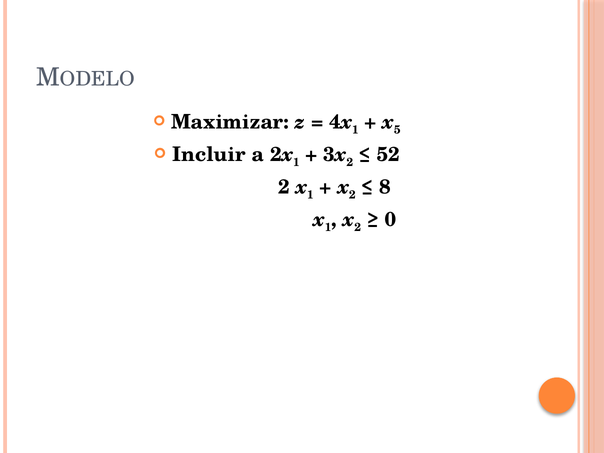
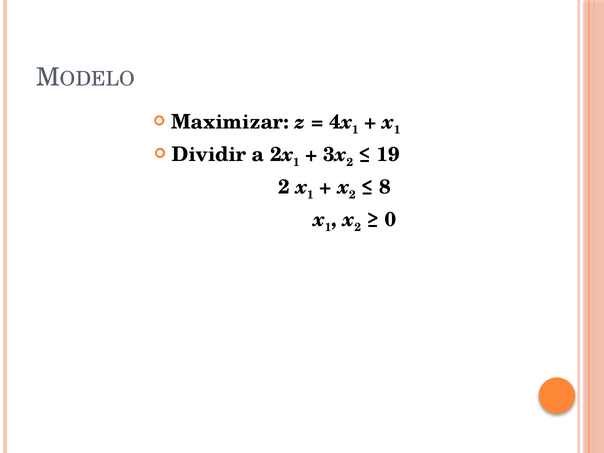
5: 5 -> 1 (397, 130)
Incluir: Incluir -> Dividir (209, 155)
52: 52 -> 19 (388, 155)
